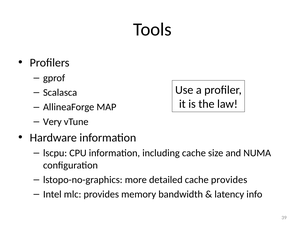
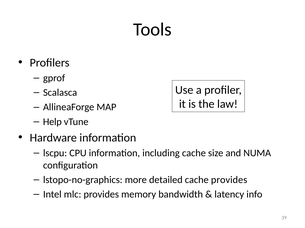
Very: Very -> Help (52, 122)
